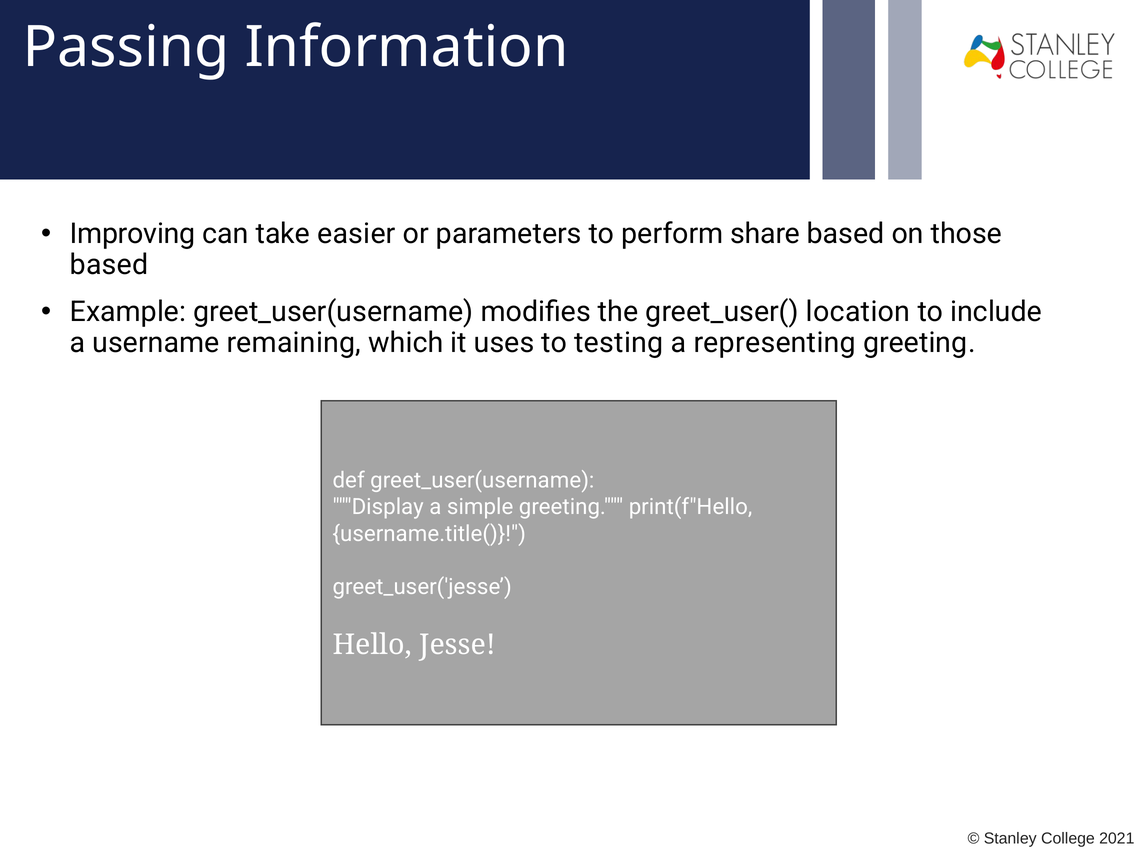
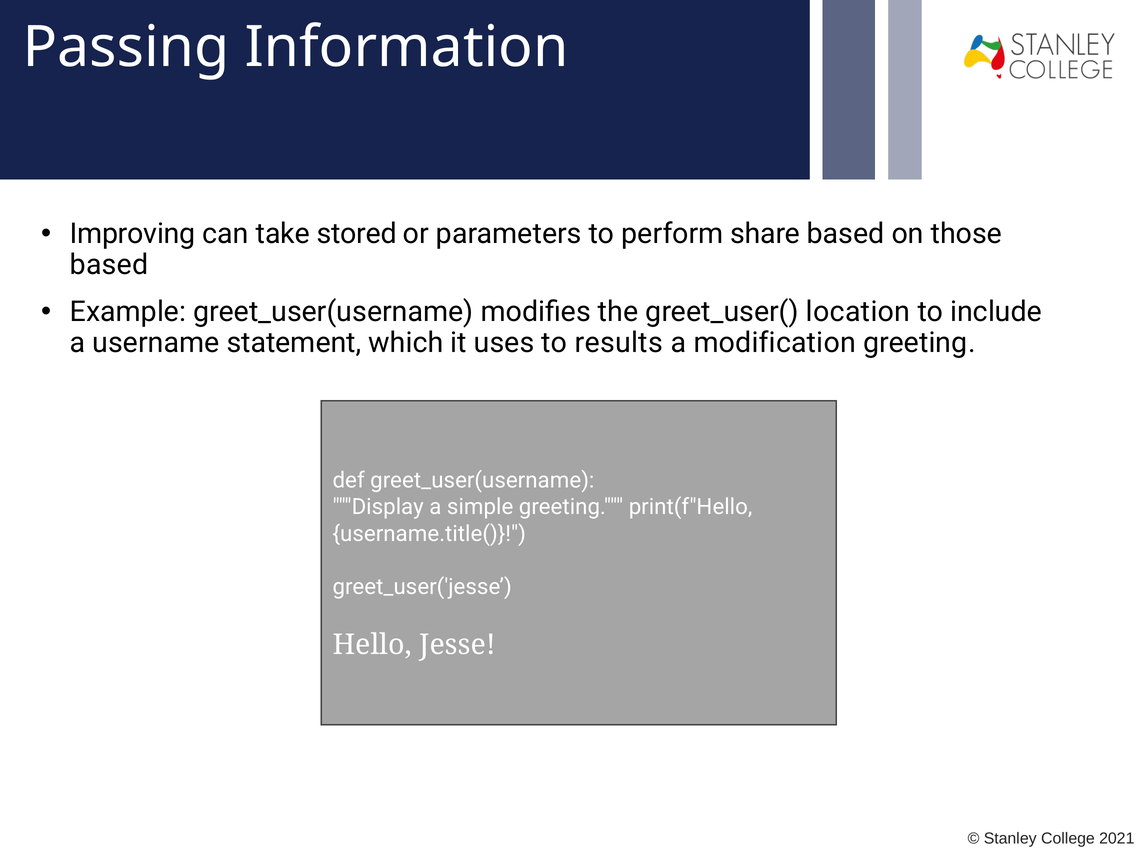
easier: easier -> stored (357, 234)
remaining: remaining -> statement (294, 343)
testing: testing -> results (619, 343)
representing: representing -> modification (775, 343)
